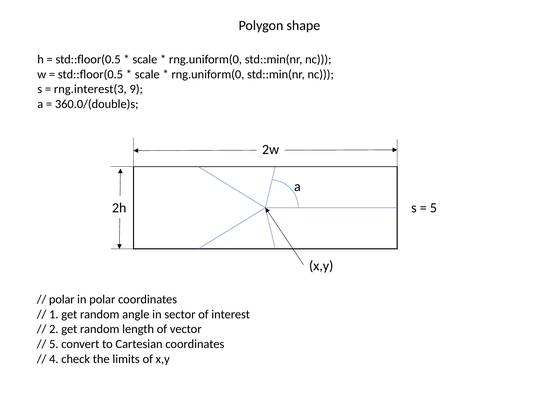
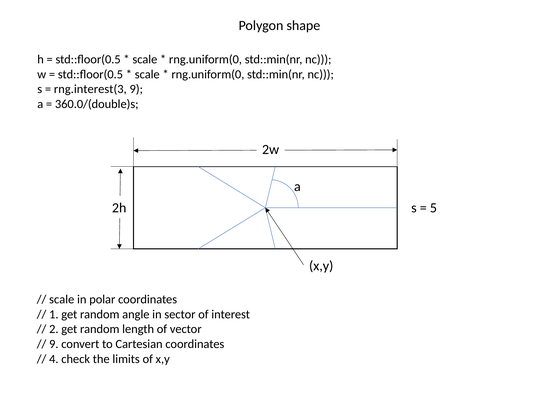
polar: polar -> scale (62, 299)
5: 5 -> 9 (54, 343)
